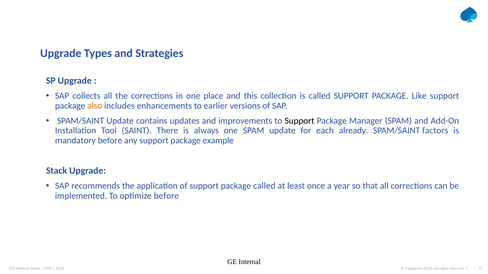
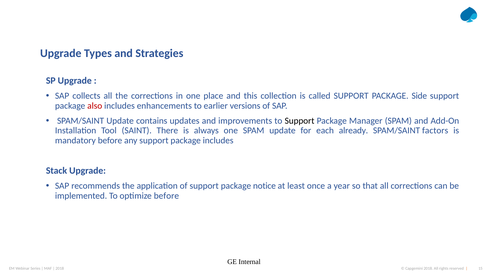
Like: Like -> Side (419, 96)
also colour: orange -> red (95, 106)
package example: example -> includes (218, 141)
package called: called -> notice (264, 186)
